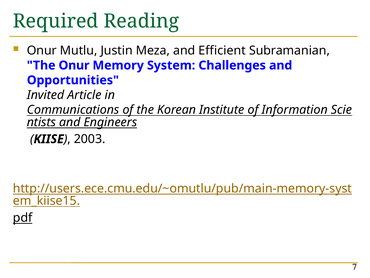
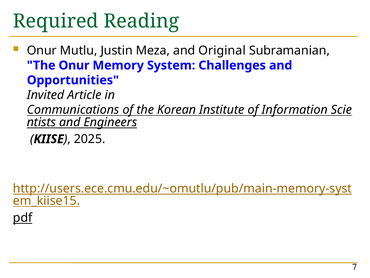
Efficient: Efficient -> Original (222, 50)
2003: 2003 -> 2025 (90, 139)
